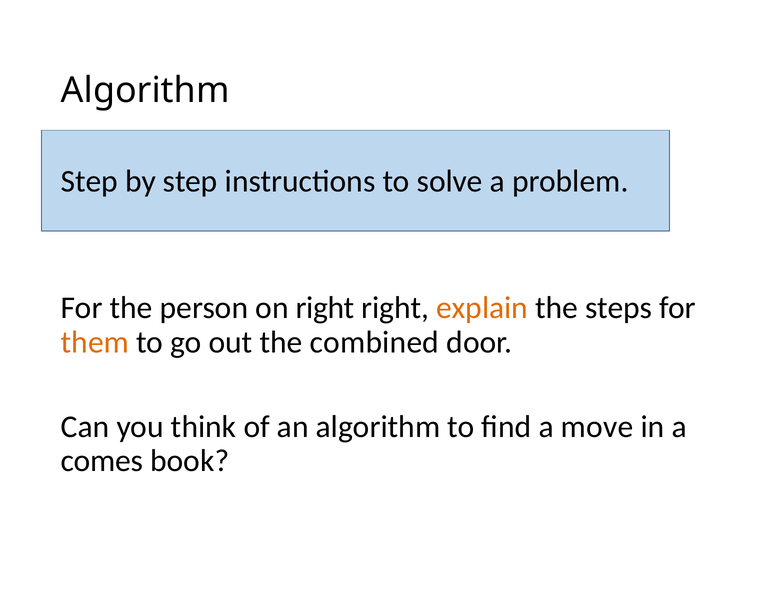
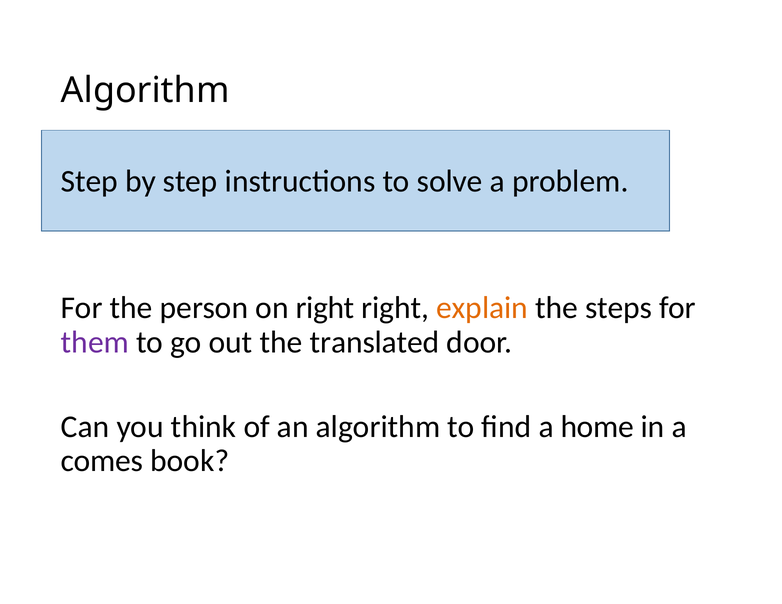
them colour: orange -> purple (95, 342)
combined: combined -> translated (375, 342)
move: move -> home (597, 427)
